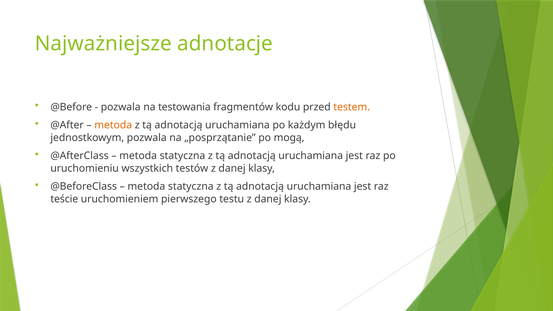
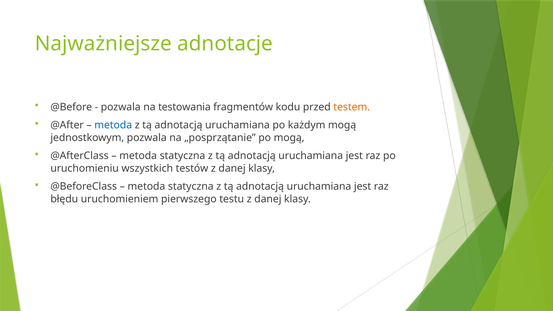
metoda colour: orange -> blue (113, 125)
każdym błędu: błędu -> mogą (342, 125)
teście: teście -> błędu (64, 199)
